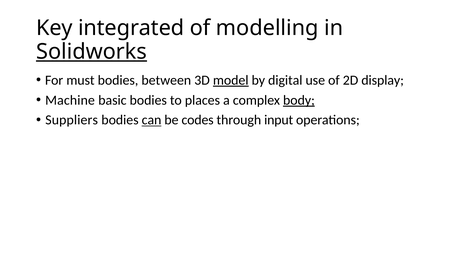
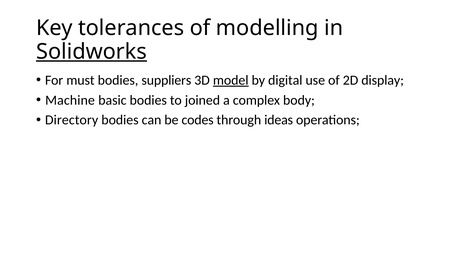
integrated: integrated -> tolerances (131, 28)
between: between -> suppliers (166, 80)
places: places -> joined (202, 100)
body underline: present -> none (299, 100)
Suppliers: Suppliers -> Directory (72, 120)
can underline: present -> none (152, 120)
input: input -> ideas (279, 120)
